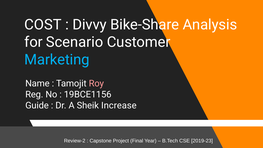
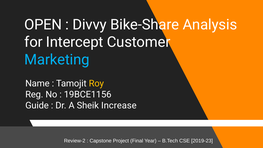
COST: COST -> OPEN (43, 25)
Scenario: Scenario -> Intercept (75, 42)
Roy colour: pink -> yellow (96, 83)
